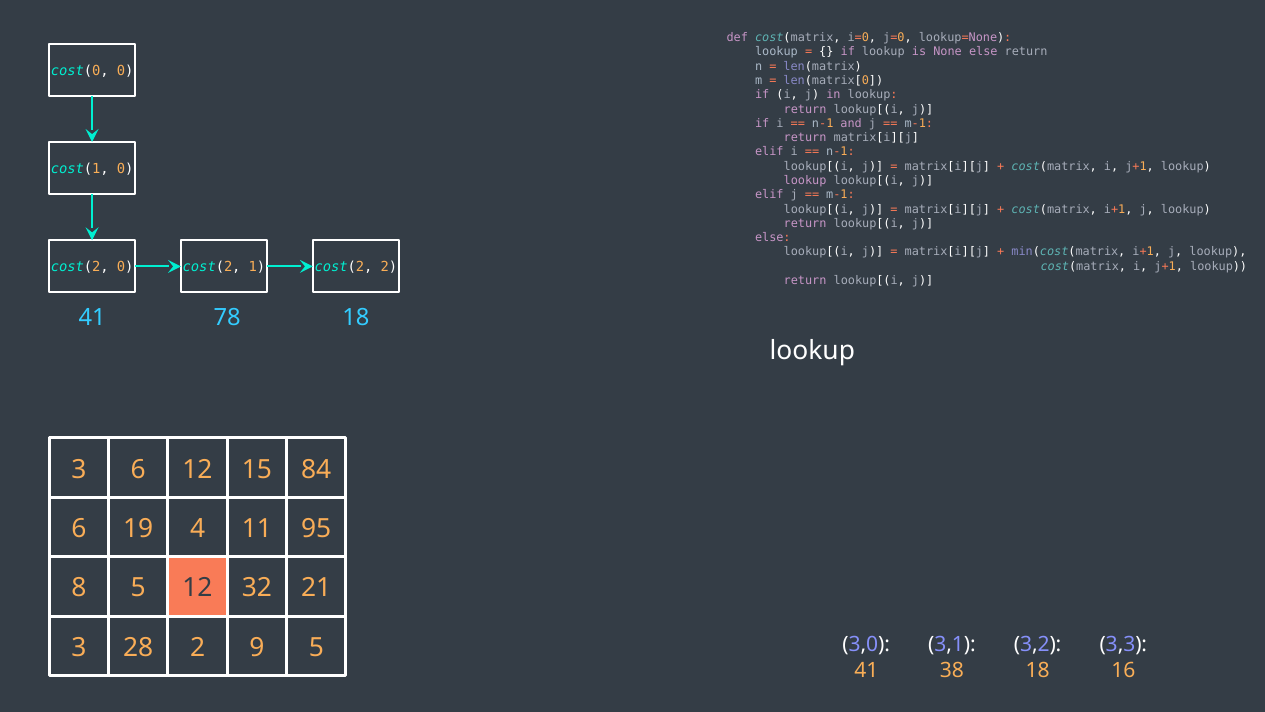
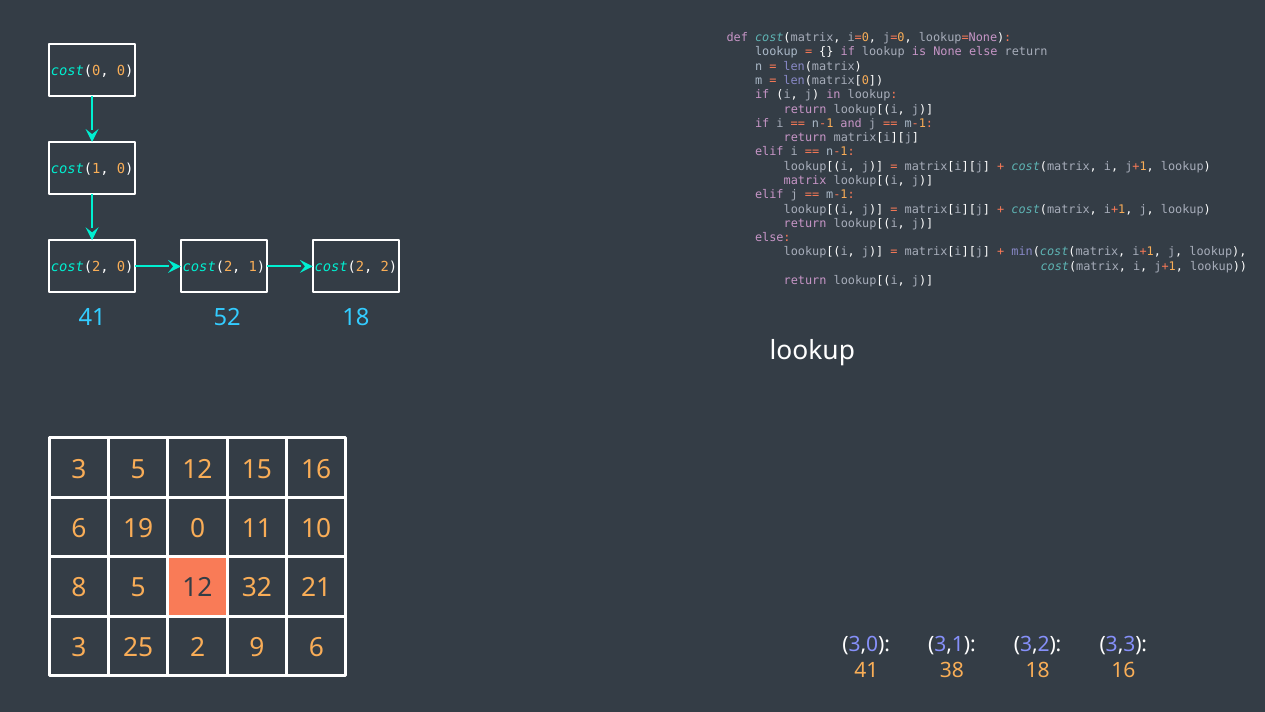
lookup: lookup -> matrix (805, 180)
78: 78 -> 52 (227, 317)
3 6: 6 -> 5 (138, 469)
15 84: 84 -> 16 (316, 469)
19 4: 4 -> 0 (198, 528)
95: 95 -> 10 (316, 528)
28: 28 -> 25 (138, 647)
9 5: 5 -> 6 (316, 647)
